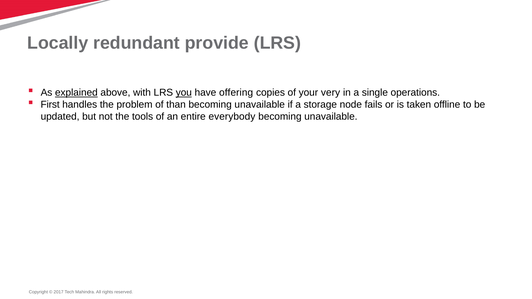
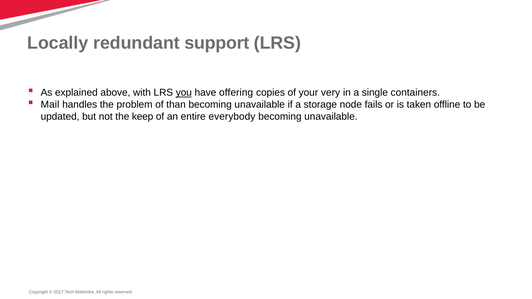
provide: provide -> support (217, 43)
explained underline: present -> none (76, 93)
operations: operations -> containers (415, 93)
First: First -> Mail (50, 105)
tools: tools -> keep (143, 117)
